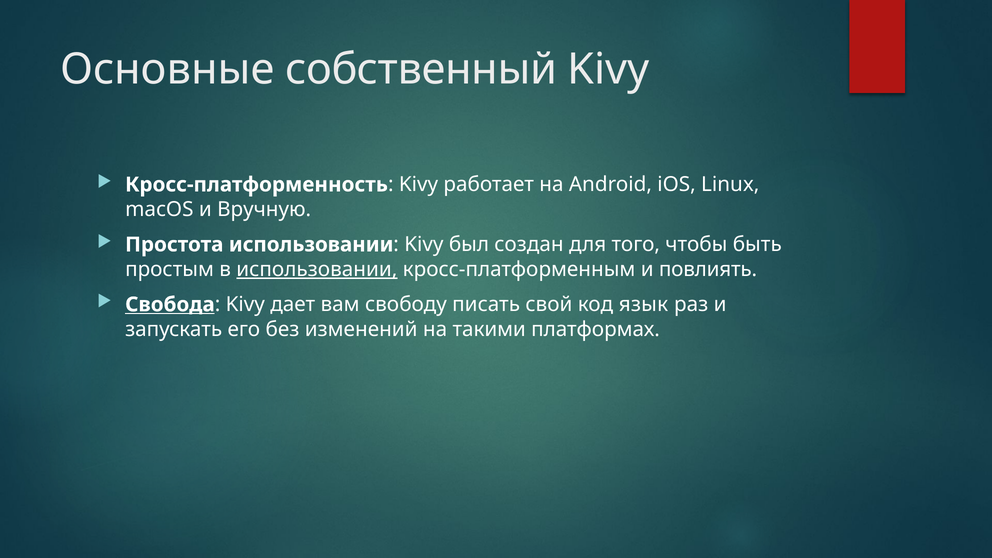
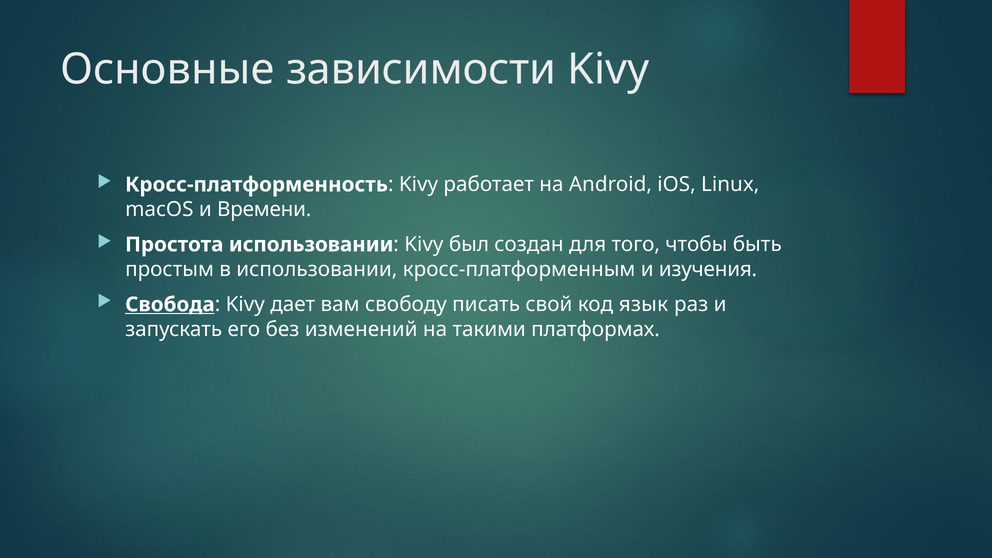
собственный: собственный -> зависимости (421, 70)
Вручную: Вручную -> Времени (264, 209)
использовании underline: present -> none (317, 269)
повлиять: повлиять -> изучения (708, 269)
